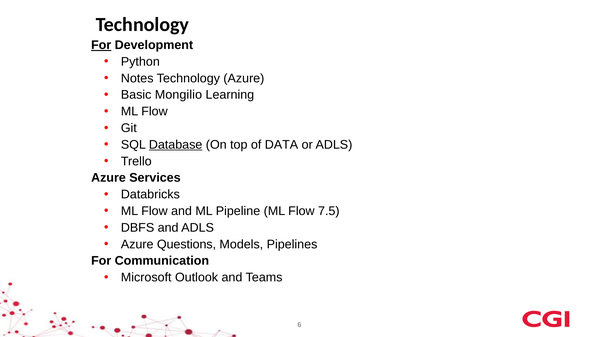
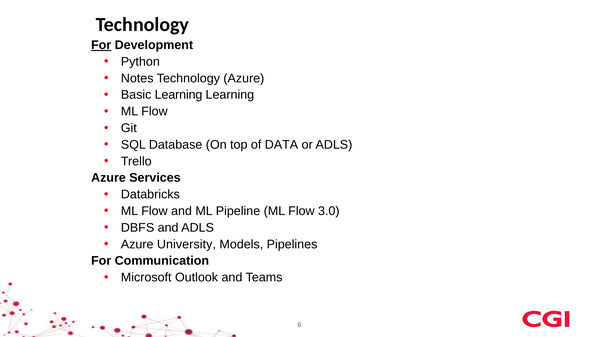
Basic Mongilio: Mongilio -> Learning (179, 95)
Database underline: present -> none (176, 145)
7.5: 7.5 -> 3.0 (329, 211)
Questions: Questions -> University (186, 244)
